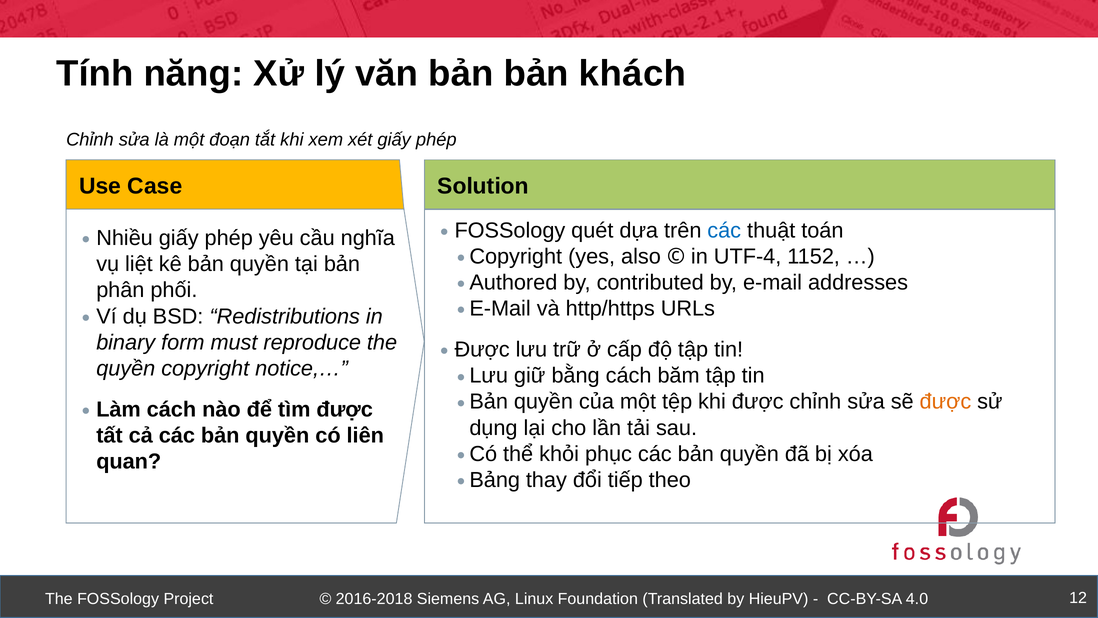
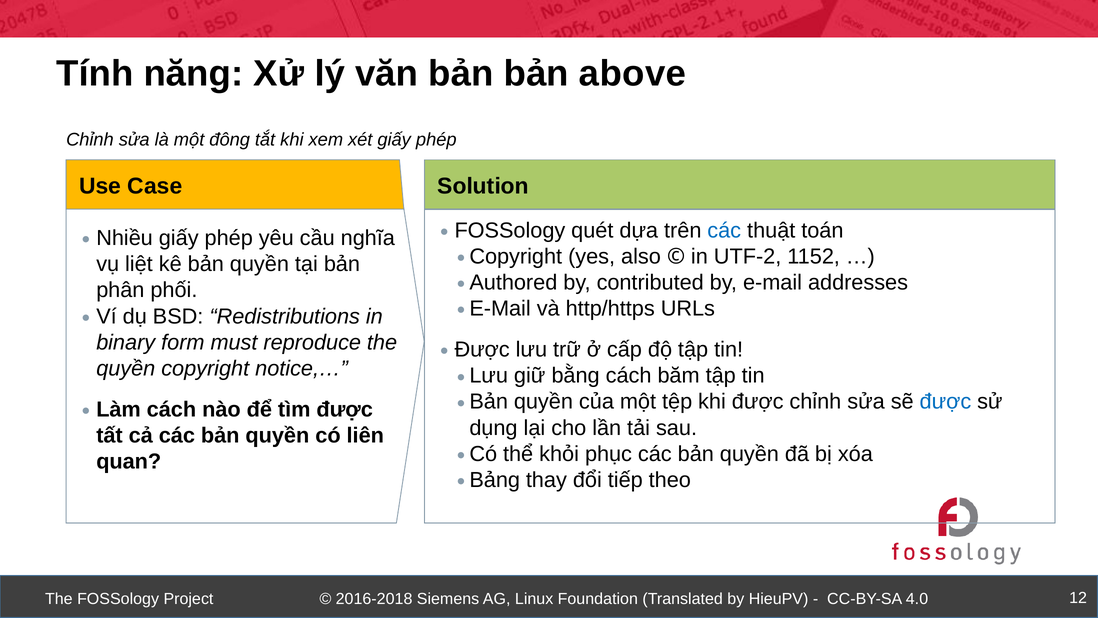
khách: khách -> above (633, 73)
đoạn: đoạn -> đông (230, 139)
UTF-4: UTF-4 -> UTF-2 (748, 256)
được colour: orange -> blue (945, 402)
